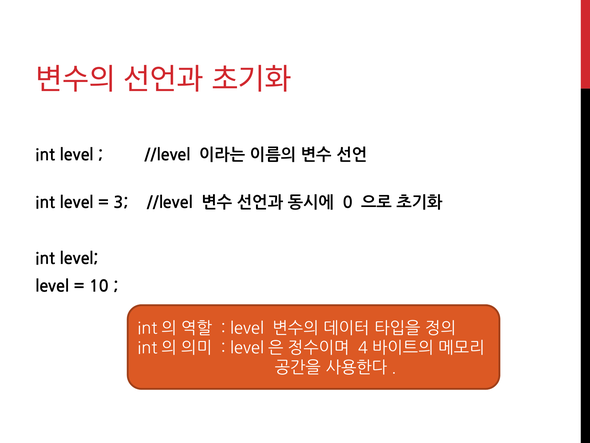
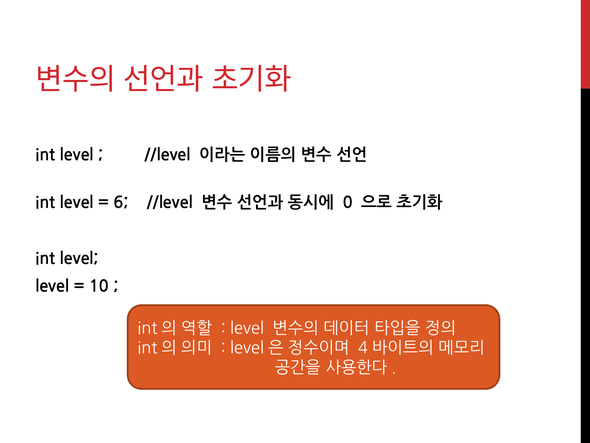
3: 3 -> 6 (121, 203)
